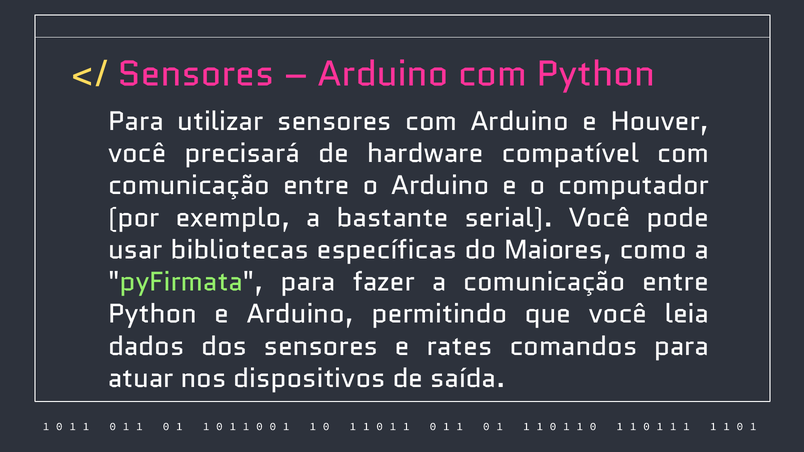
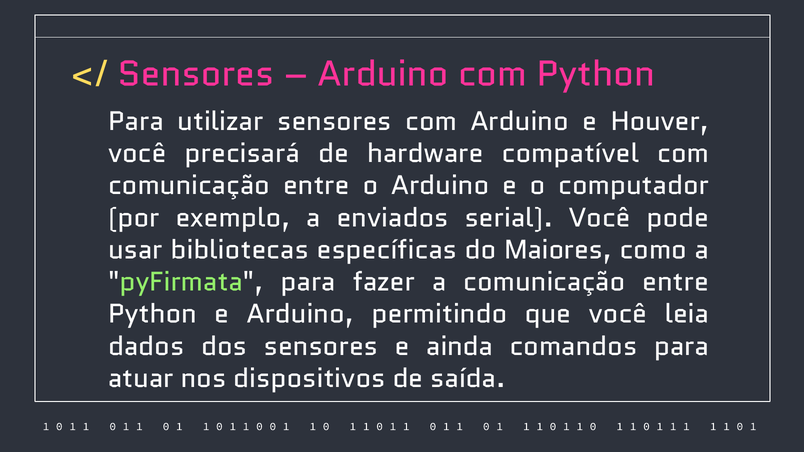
bastante: bastante -> enviados (393, 218)
rates: rates -> ainda (460, 346)
